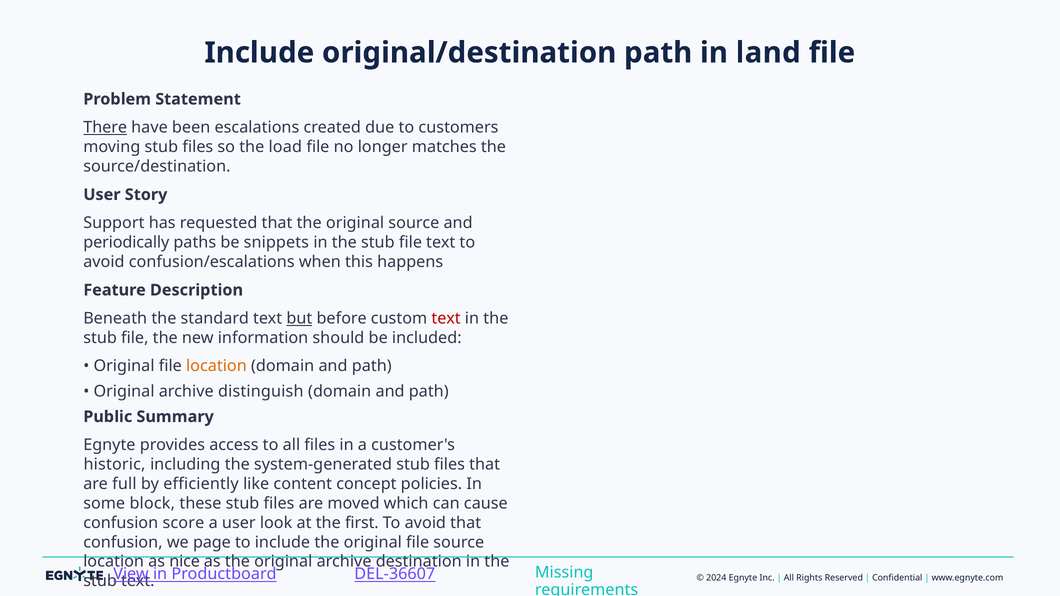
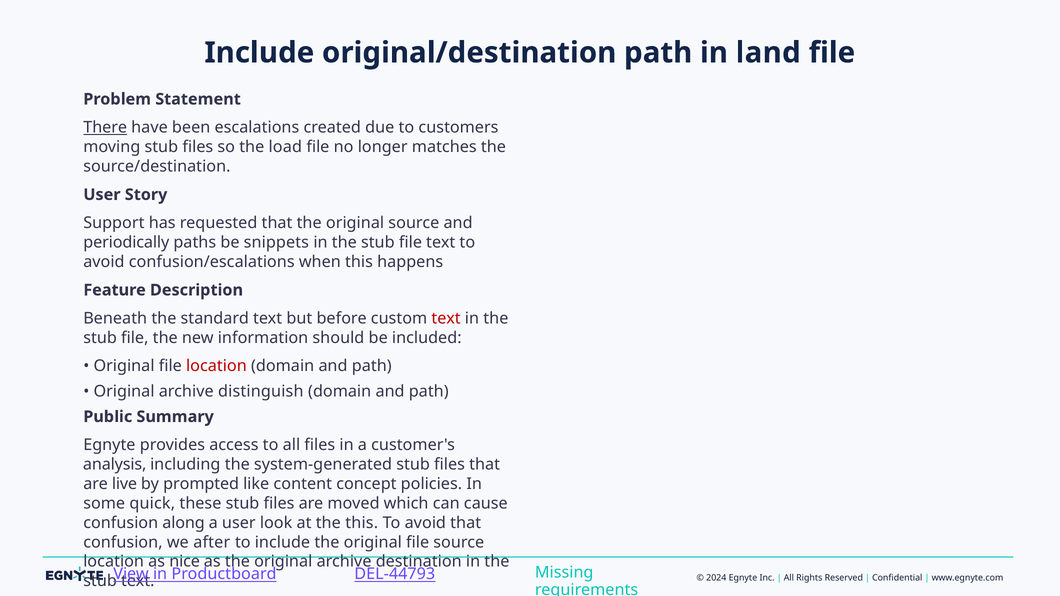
but underline: present -> none (299, 319)
location colour: orange -> red (216, 366)
historic: historic -> analysis (115, 465)
full: full -> live (125, 484)
efficiently: efficiently -> prompted (201, 484)
block: block -> quick (152, 504)
score: score -> along (184, 523)
the first: first -> this (362, 523)
page: page -> after (212, 542)
DEL-36607: DEL-36607 -> DEL-44793 (395, 574)
